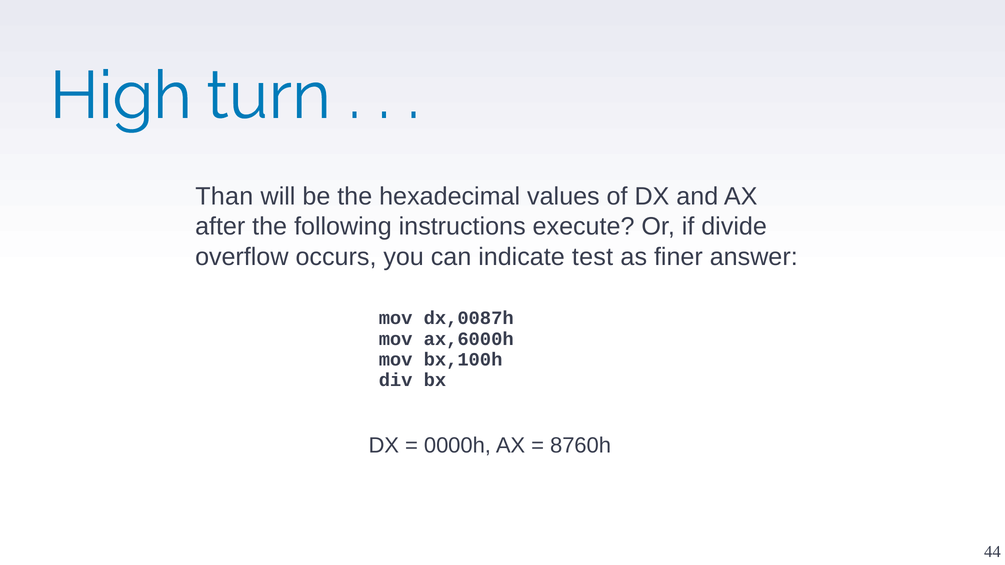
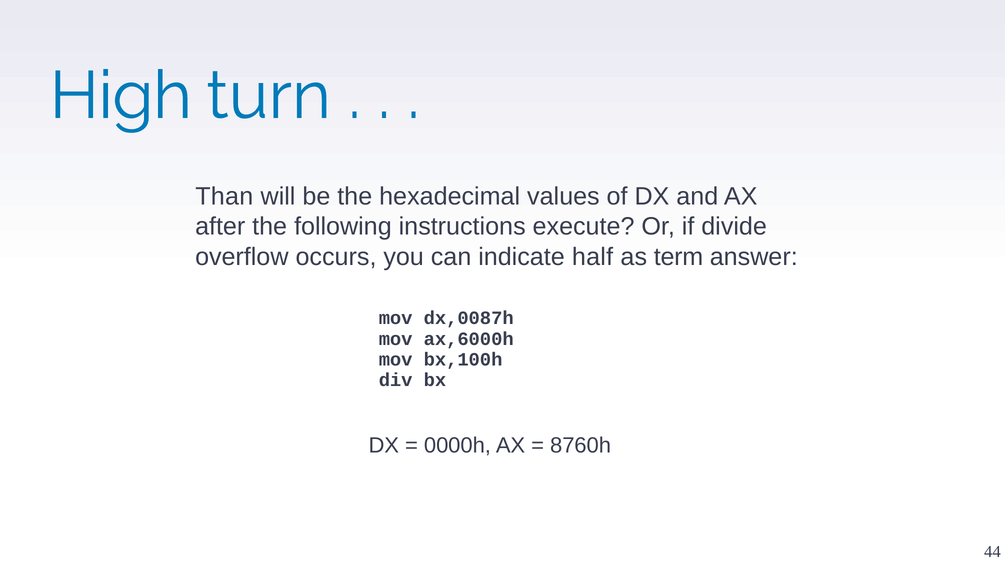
test: test -> half (593, 257)
finer: finer -> term (679, 257)
